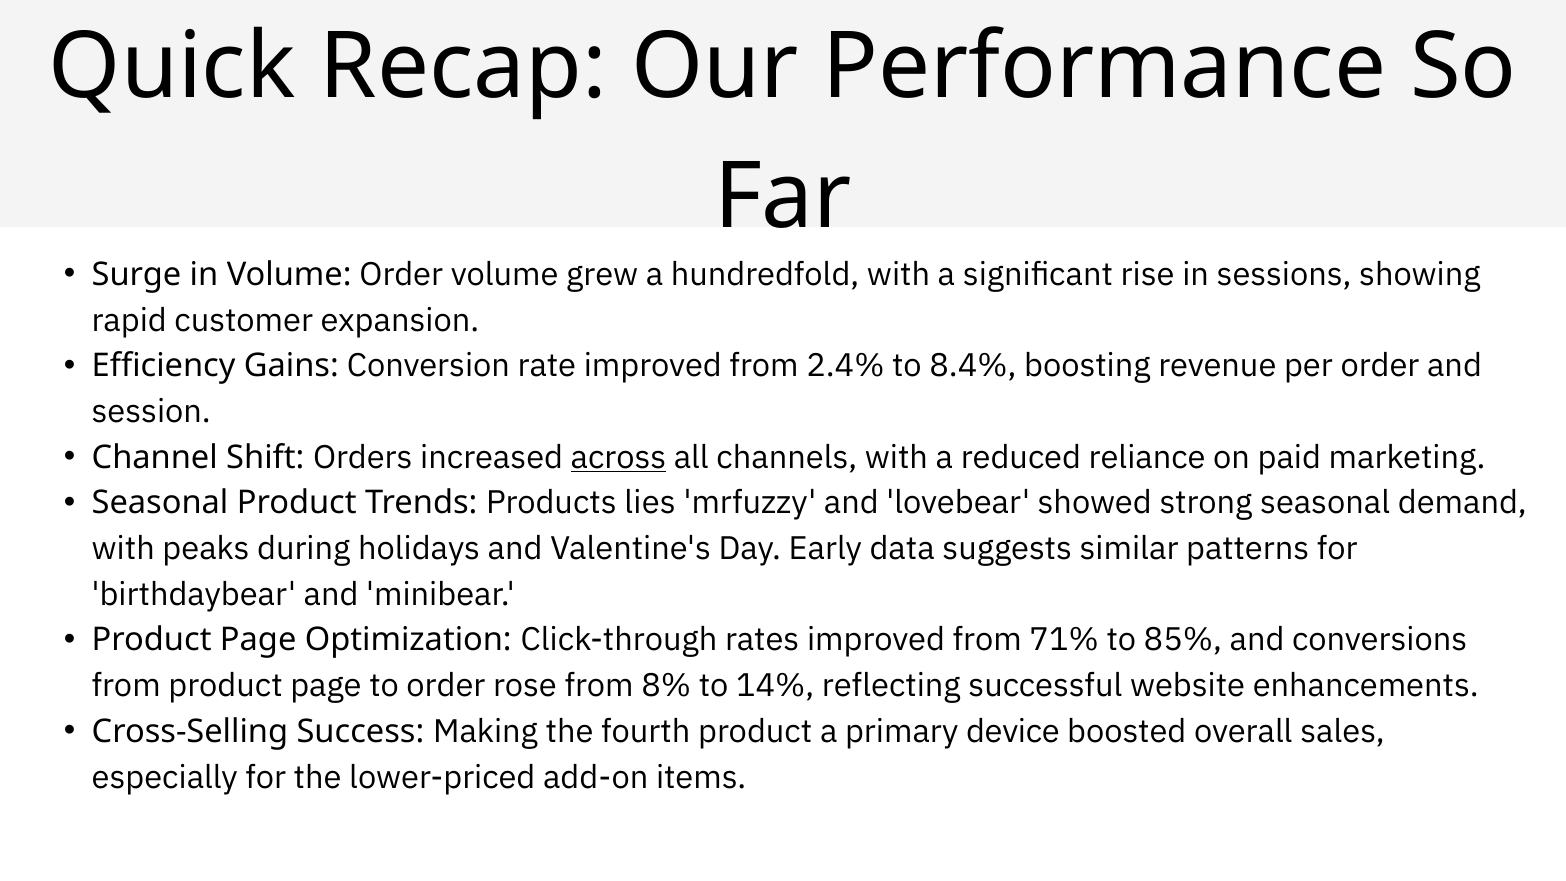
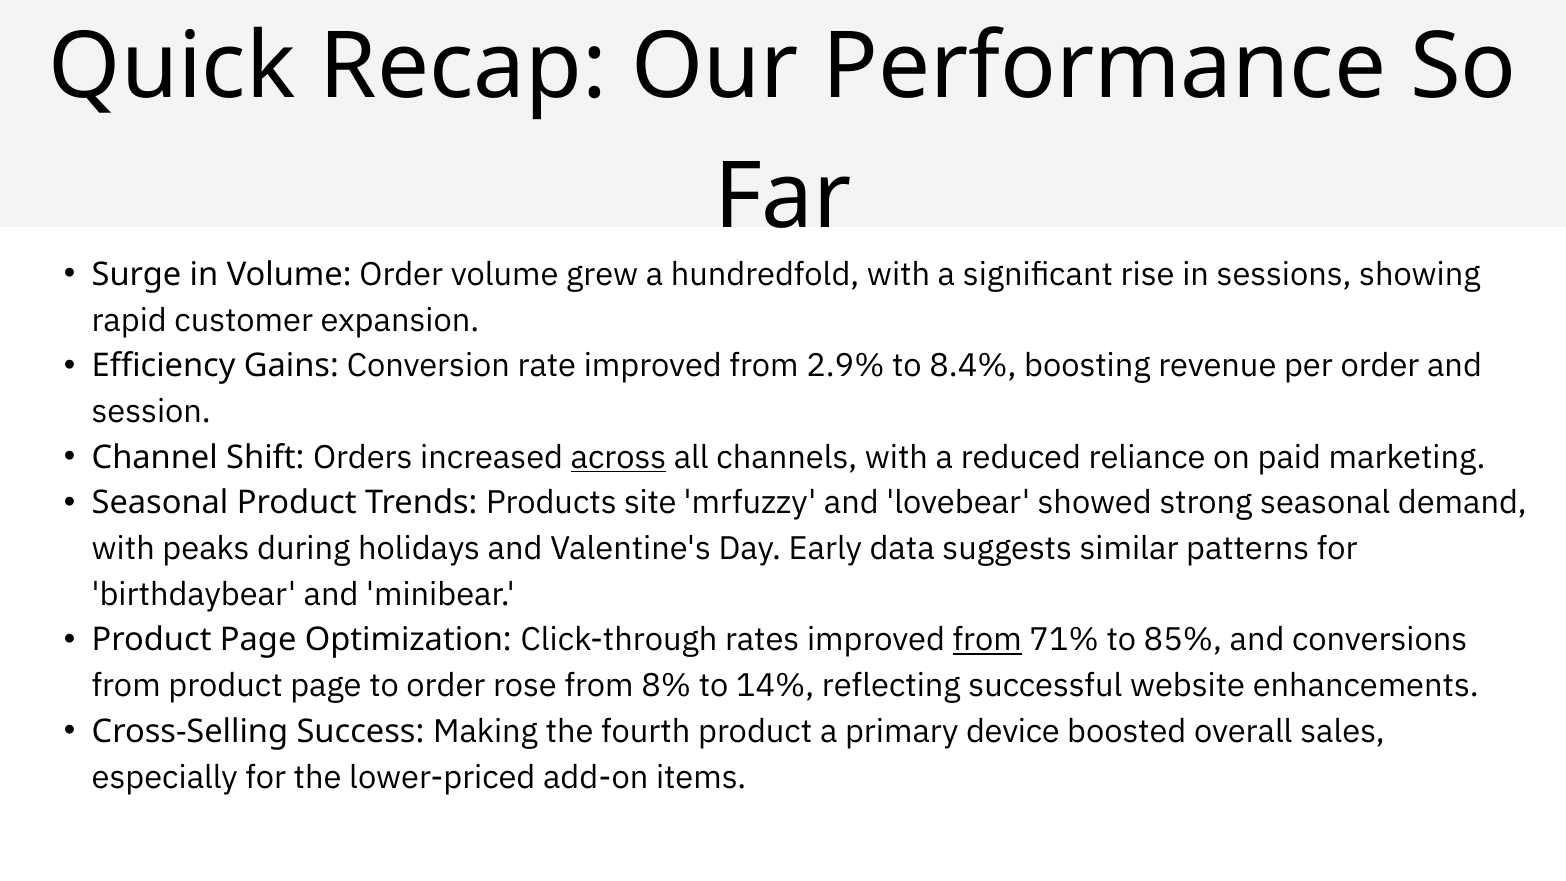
2.4%: 2.4% -> 2.9% (845, 366)
lies: lies -> site (650, 503)
from underline: none -> present (987, 640)
